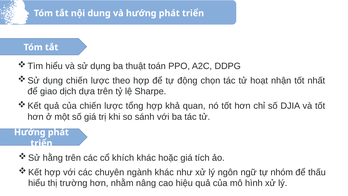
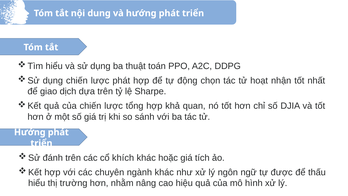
lược theo: theo -> phát (121, 80)
hằng: hằng -> đánh (53, 158)
nhóm: nhóm -> được (282, 172)
